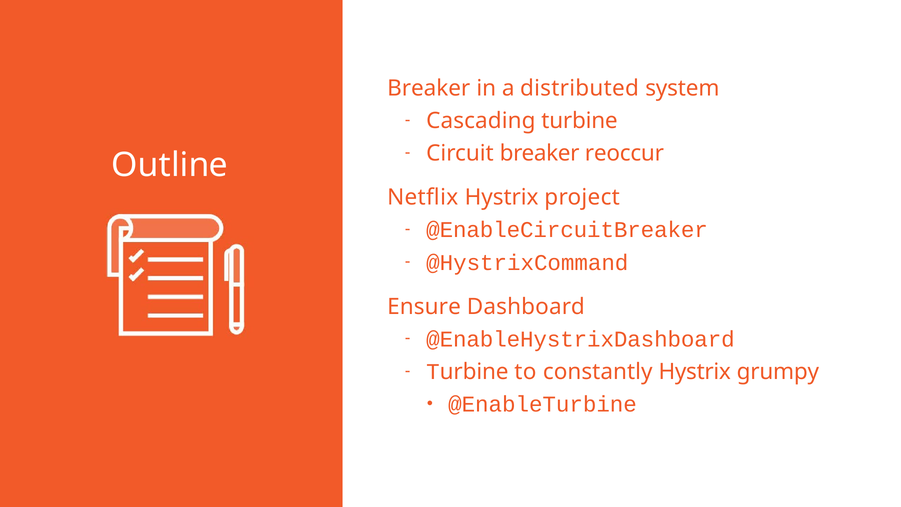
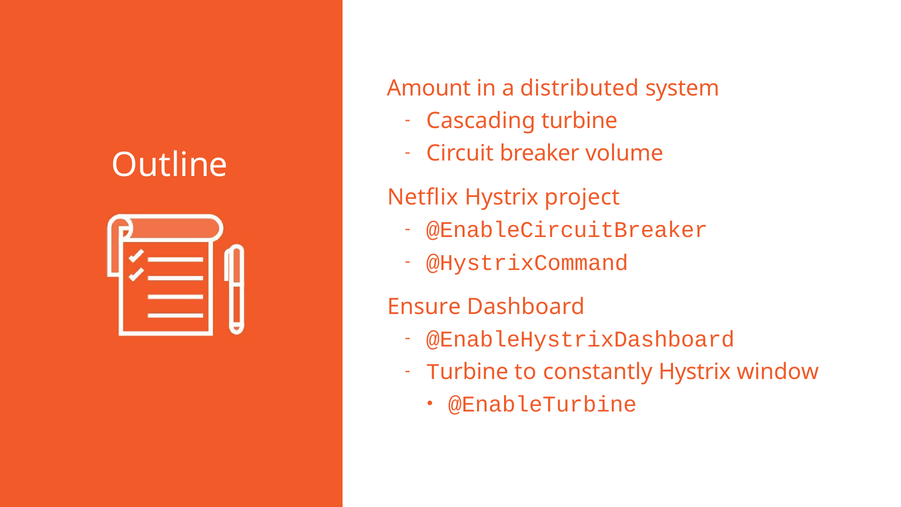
Breaker: Breaker -> Amount (429, 88)
reoccur: reoccur -> volume (624, 153)
grumpy: grumpy -> window (778, 372)
